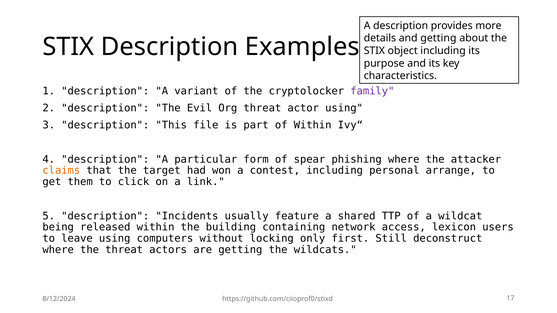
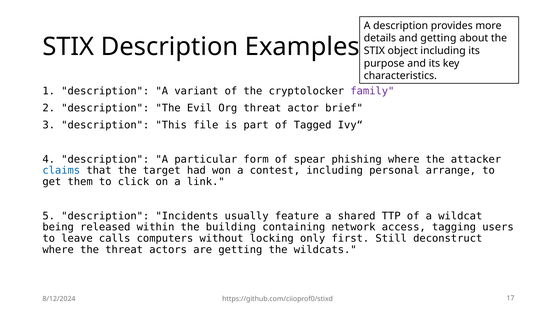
actor using: using -> brief (344, 108)
of Within: Within -> Tagged (313, 125)
claims colour: orange -> blue (61, 171)
lexicon: lexicon -> tagging (454, 227)
leave using: using -> calls (115, 239)
